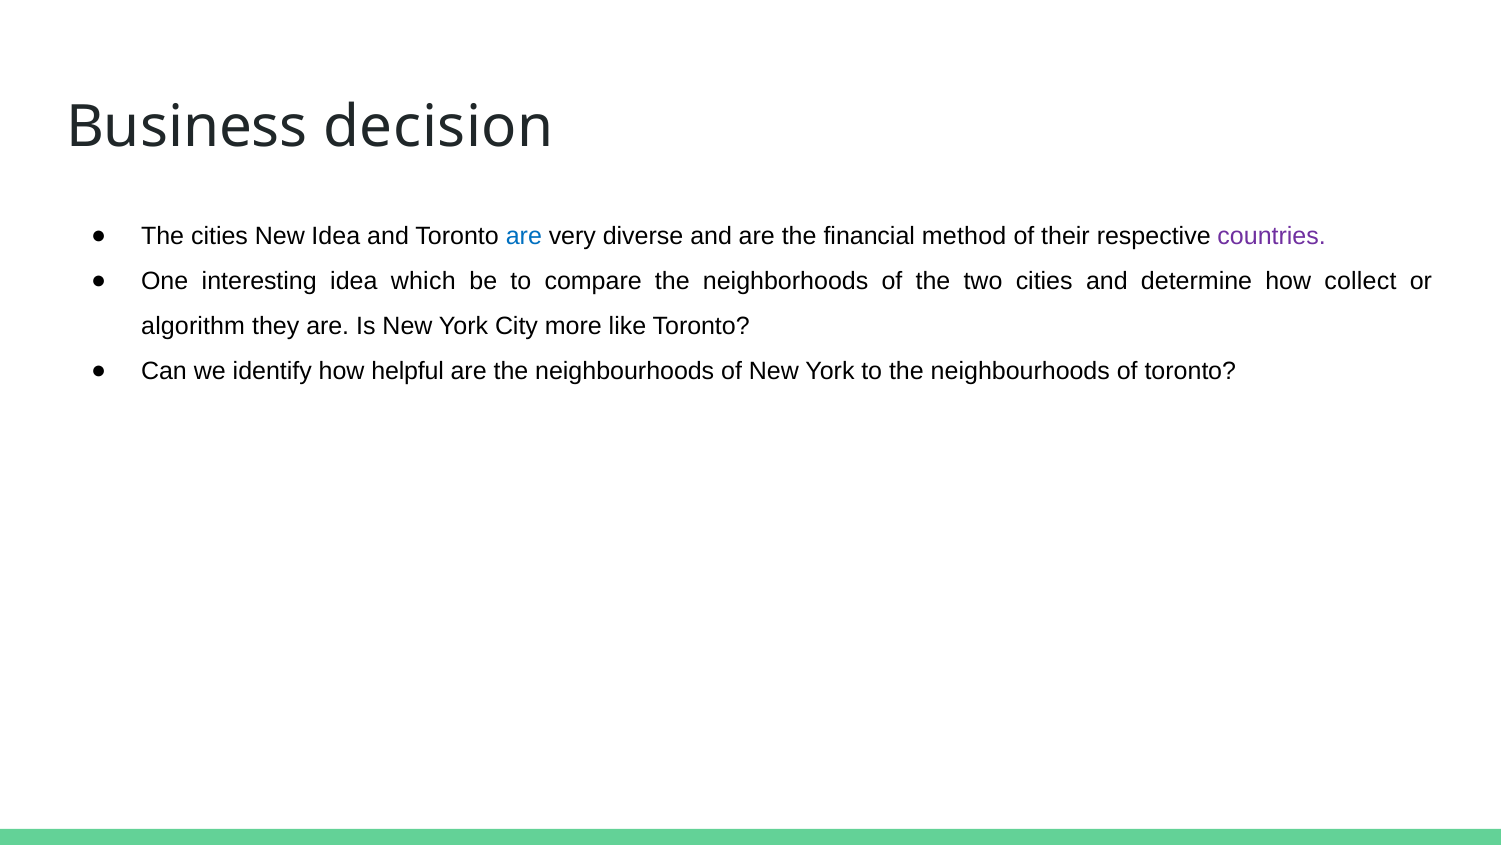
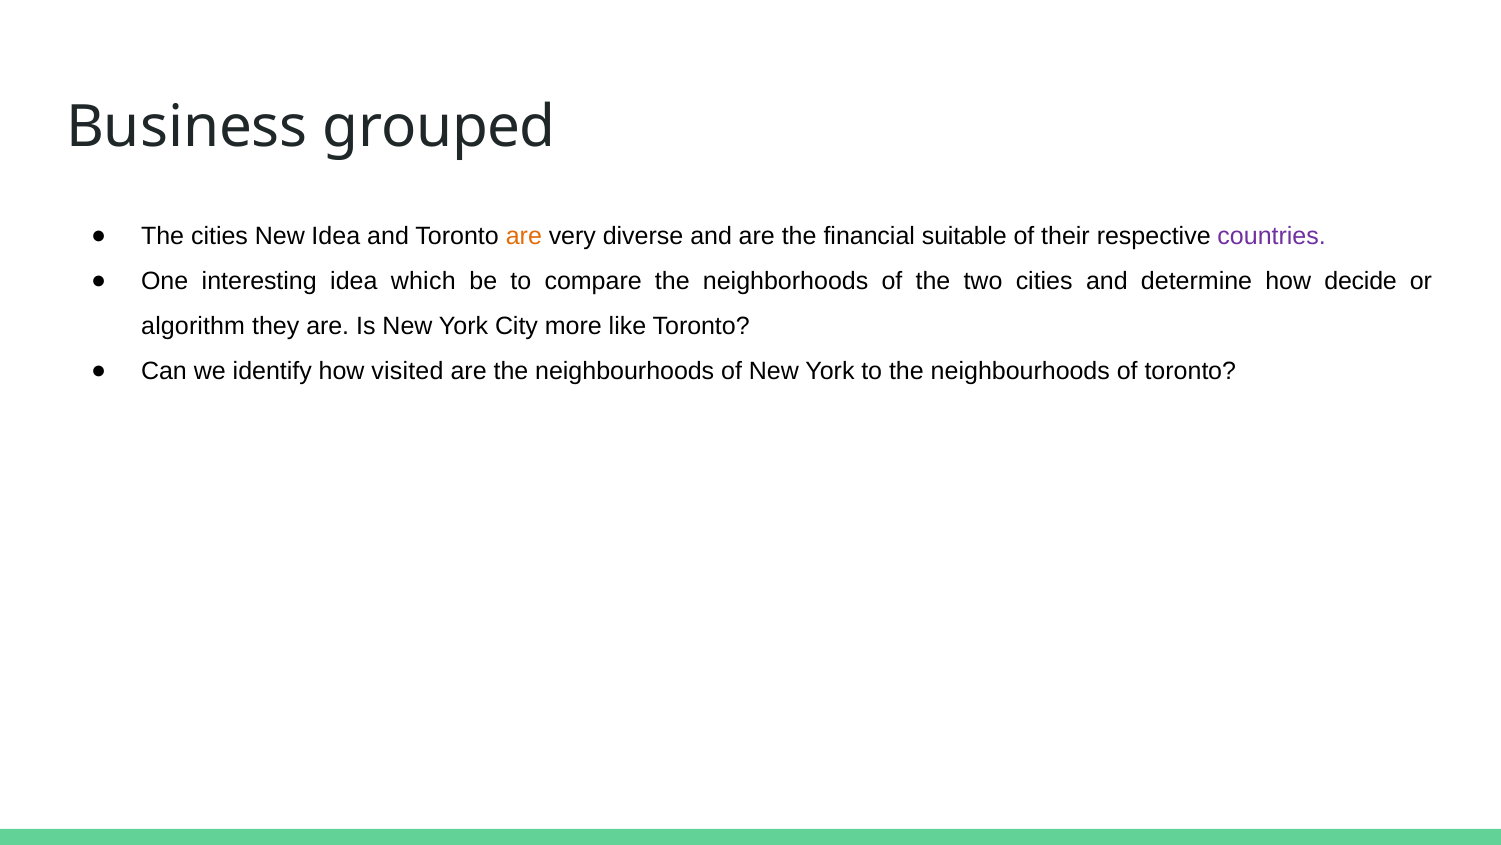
decision: decision -> grouped (439, 127)
are colour: blue -> orange (524, 236)
method: method -> suitable (964, 236)
collect: collect -> decide (1361, 281)
helpful: helpful -> visited (407, 371)
